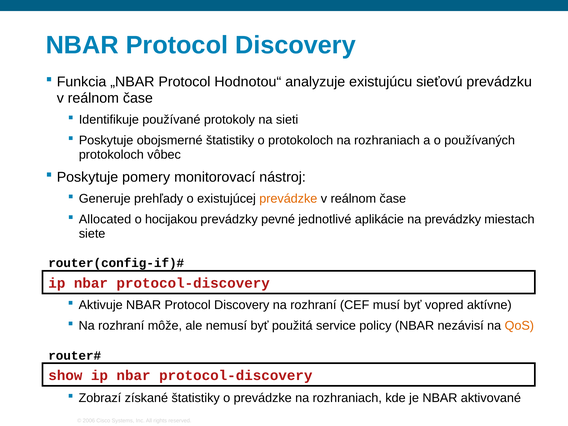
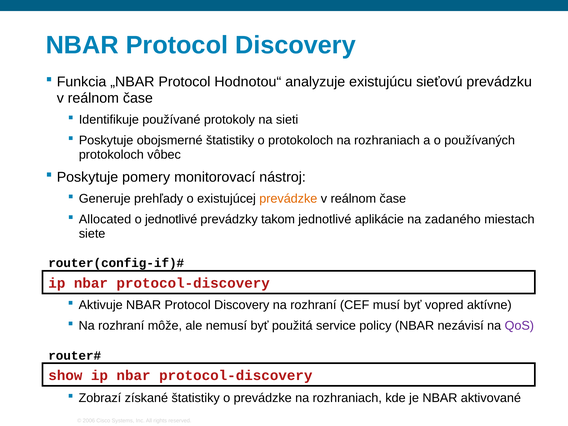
o hocijakou: hocijakou -> jednotlivé (171, 219)
pevné: pevné -> takom (278, 219)
na prevádzky: prevádzky -> zadaného (453, 219)
QoS colour: orange -> purple (519, 326)
